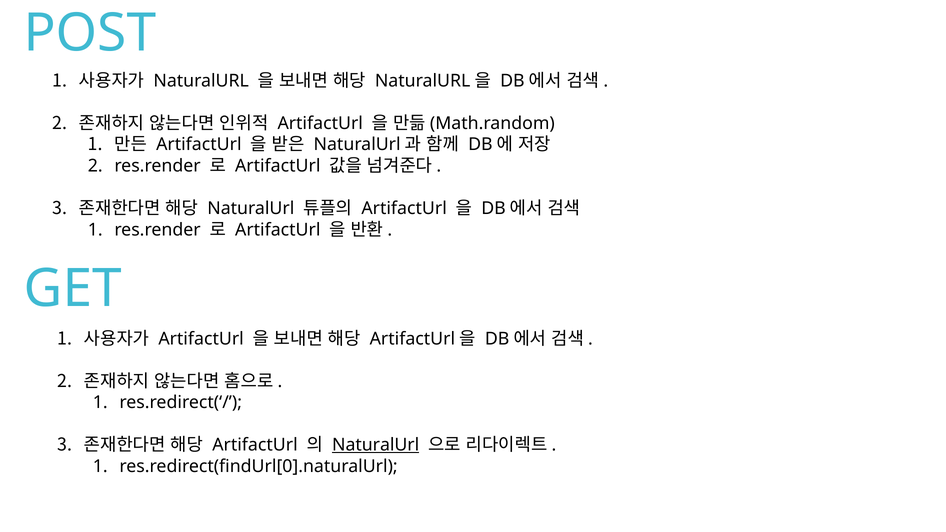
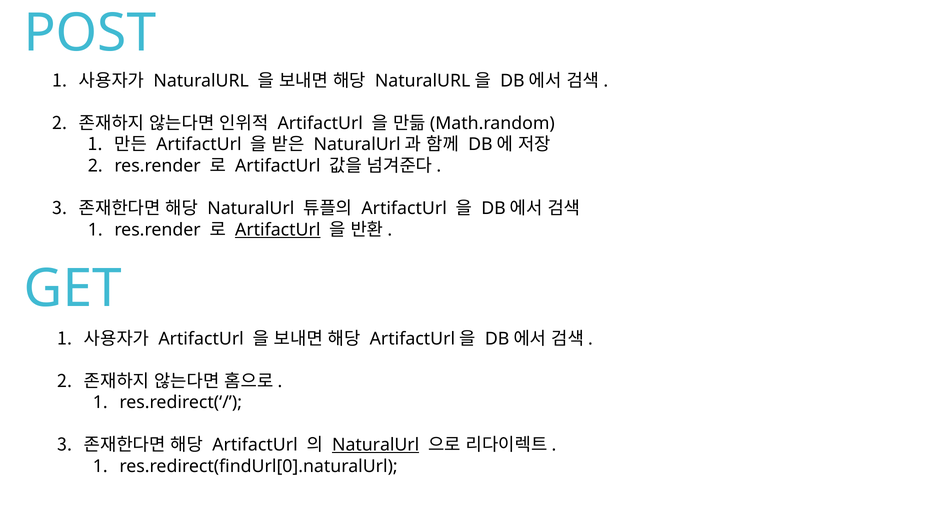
ArtifactUrl underline: none -> present (278, 230)
